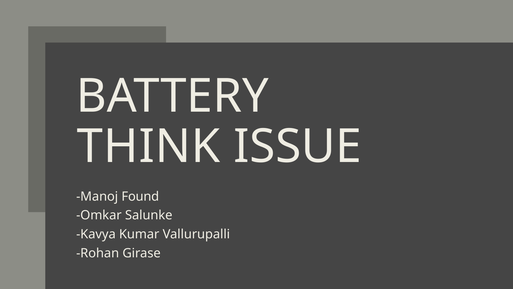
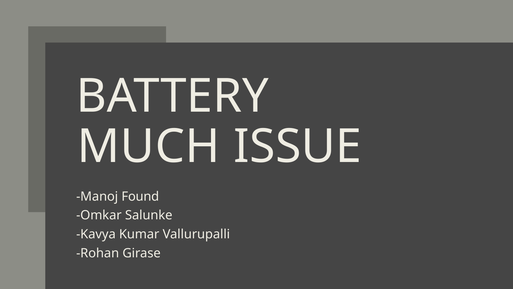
THINK: THINK -> MUCH (149, 146)
